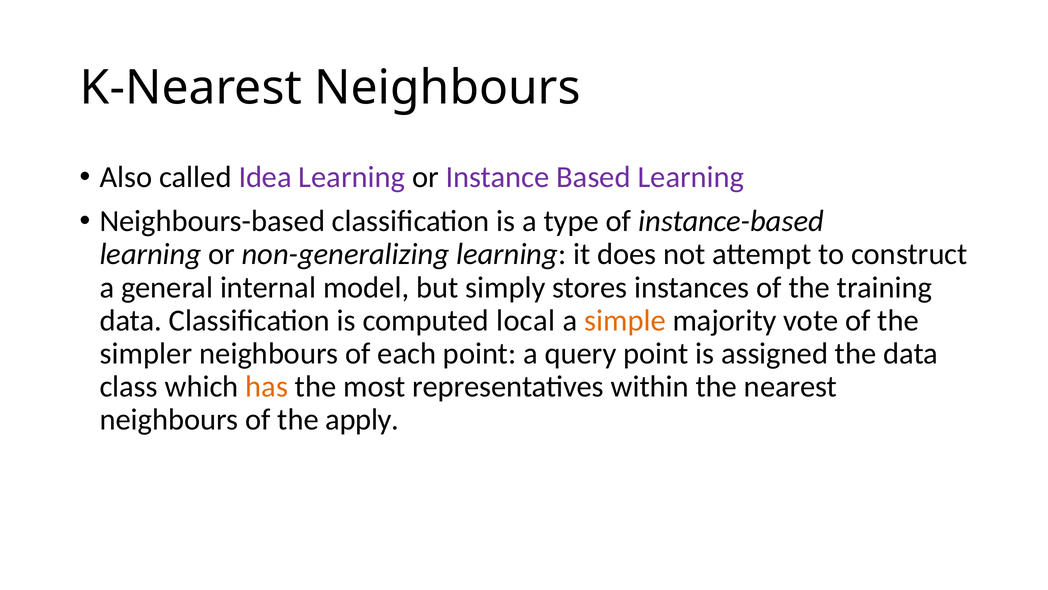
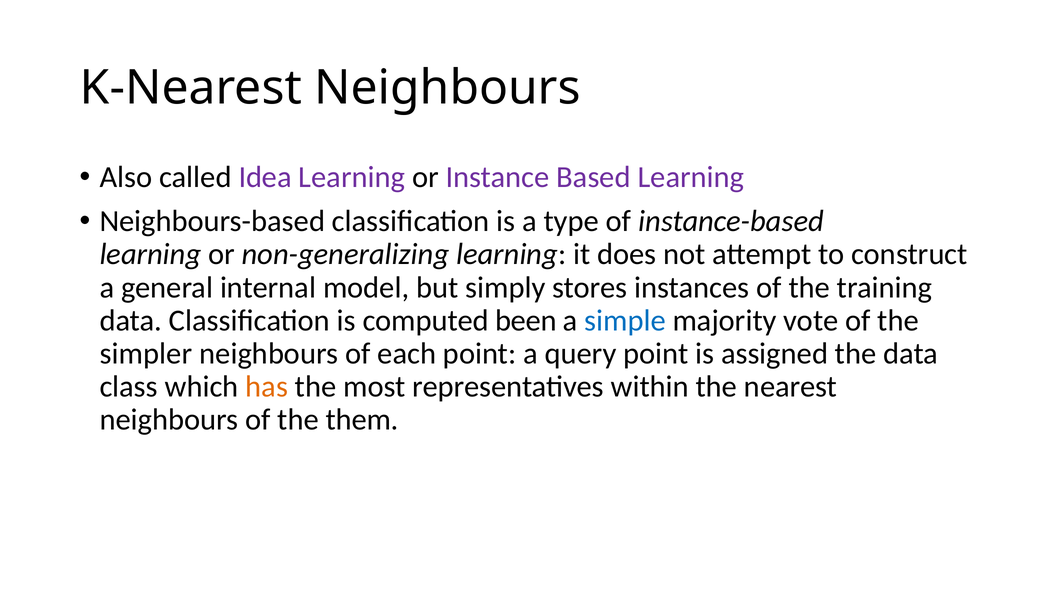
local: local -> been (526, 320)
simple colour: orange -> blue (625, 320)
apply: apply -> them (362, 419)
